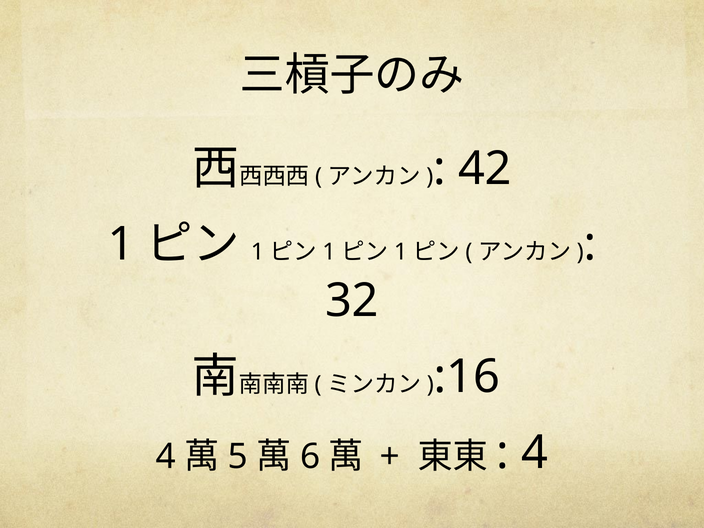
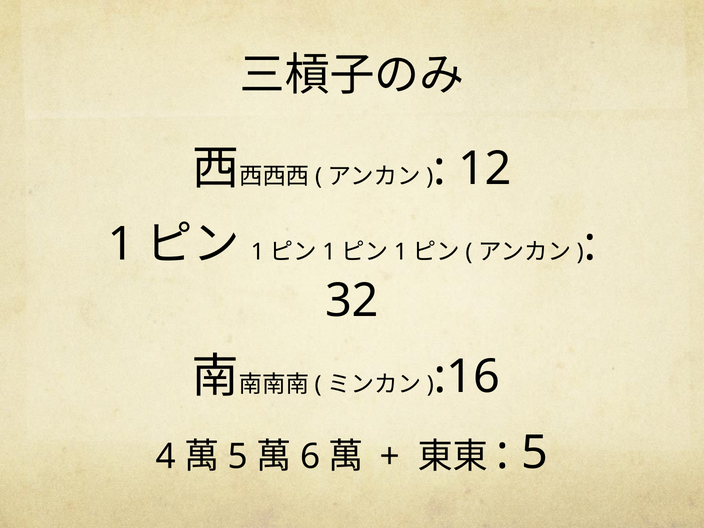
42: 42 -> 12 (485, 169)
4: 4 -> 5 (535, 453)
